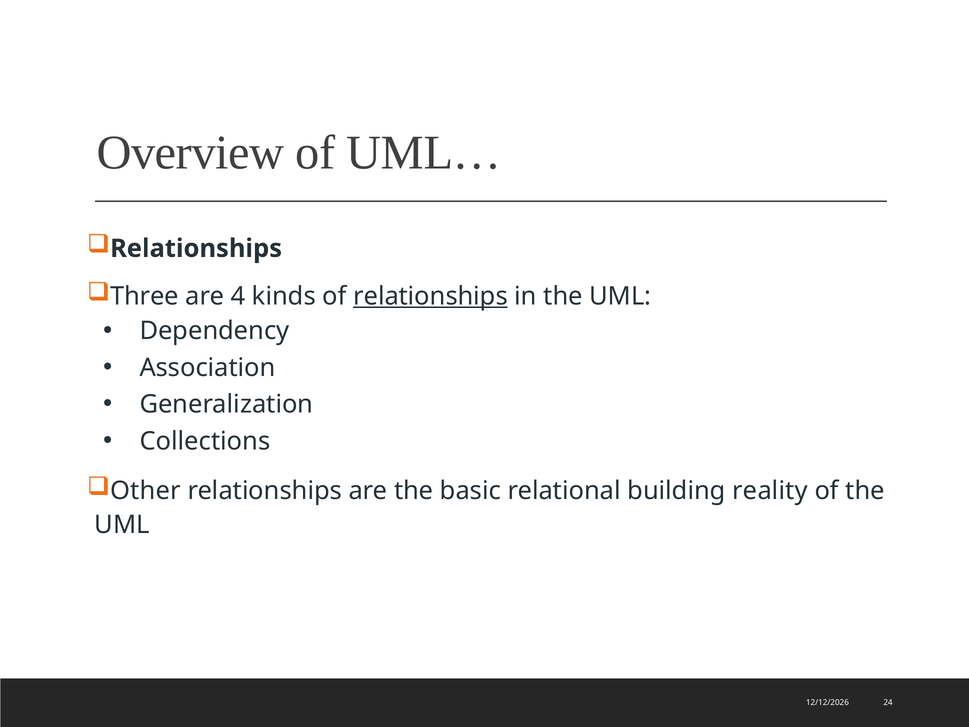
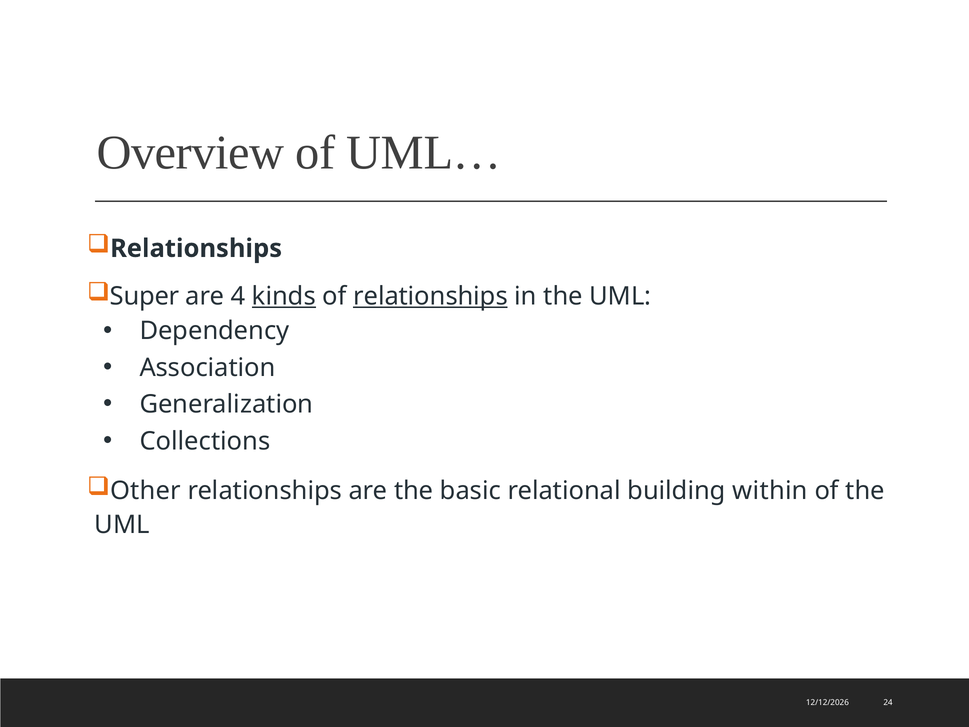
Three: Three -> Super (145, 296)
kinds underline: none -> present (284, 296)
reality: reality -> within (770, 491)
